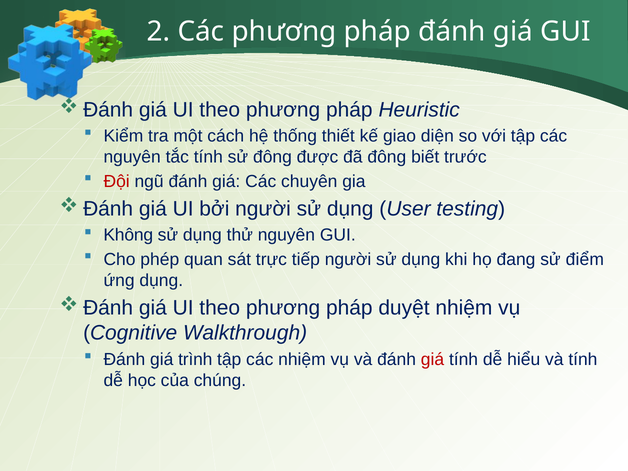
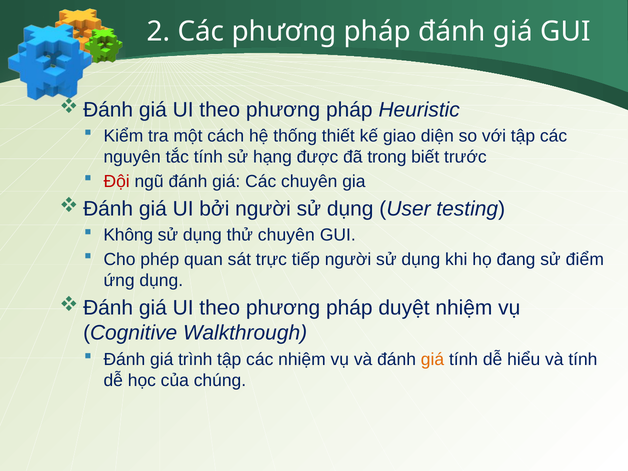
sử đông: đông -> hạng (272, 157)
đã đông: đông -> trong (387, 157)
thử nguyên: nguyên -> chuyên (286, 235)
giá colour: red -> orange (432, 359)
